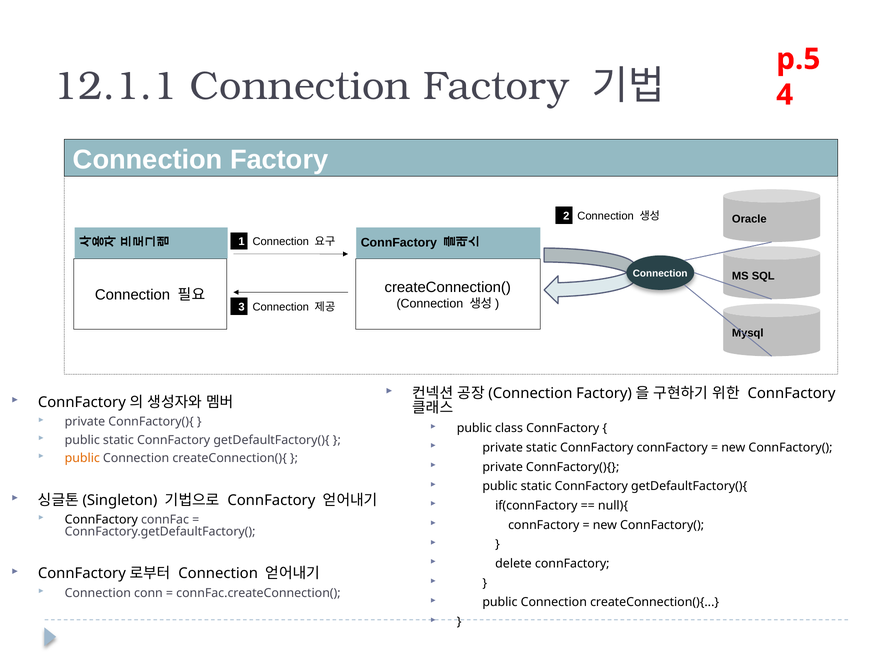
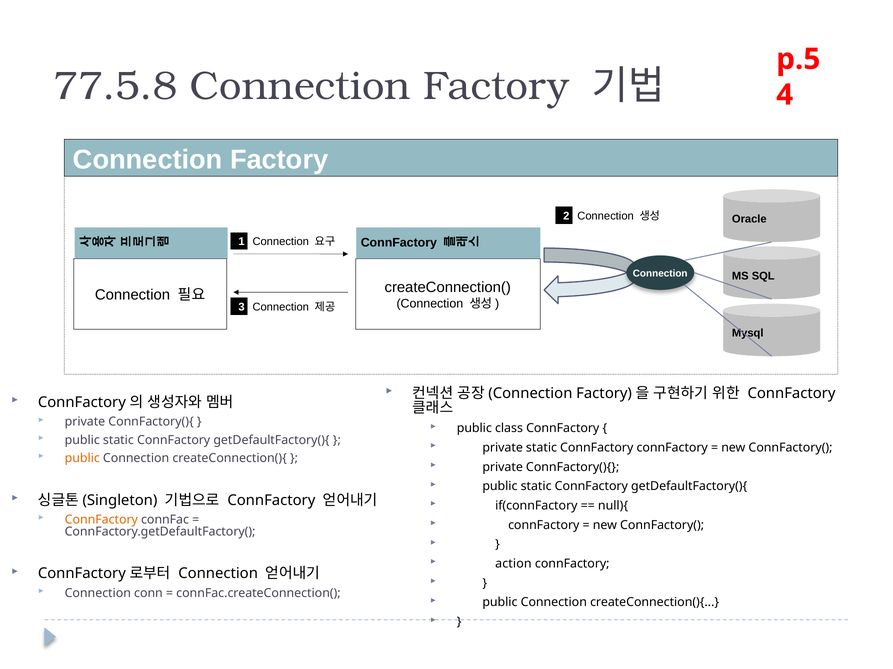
12.1.1: 12.1.1 -> 77.5.8 (115, 86)
ConnFactory colour: black -> orange (101, 520)
delete: delete -> action (513, 564)
